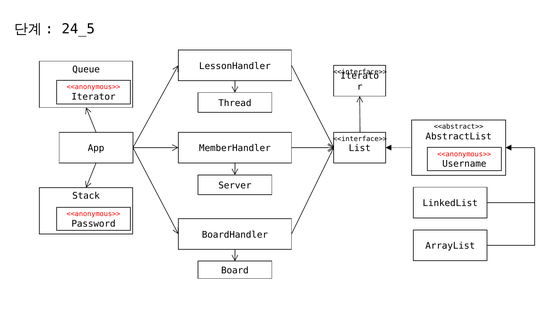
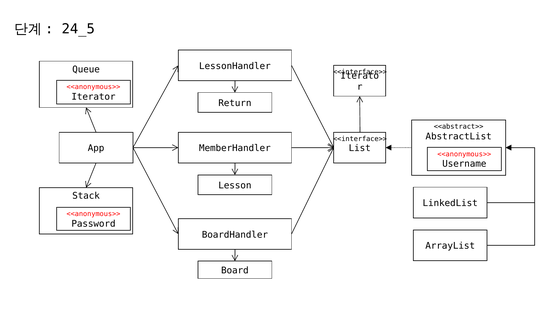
Thread: Thread -> Return (235, 103)
Server: Server -> Lesson (235, 185)
